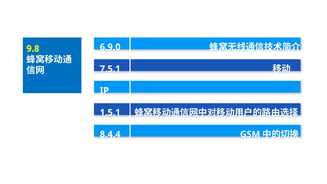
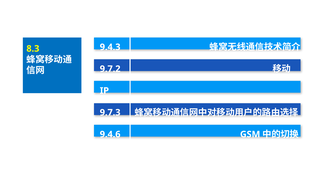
6.9.0: 6.9.0 -> 9.4.3 (110, 47)
9.8: 9.8 -> 8.3 (33, 49)
7.5.1: 7.5.1 -> 9.7.2 (110, 69)
1.5.1: 1.5.1 -> 9.7.3 (110, 112)
8.4.4: 8.4.4 -> 9.4.6 (110, 134)
